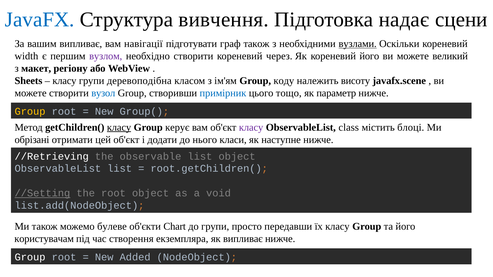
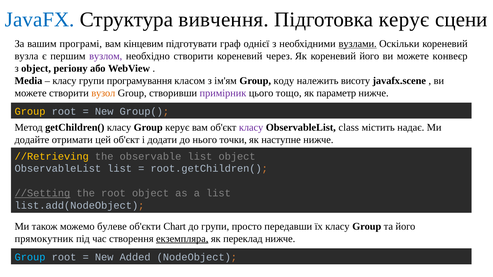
Підготовка надає: надає -> керує (404, 20)
вашим випливає: випливає -> програмі (81, 44)
навігації: навігації -> кінцевим (143, 44)
граф також: також -> однієї (256, 44)
width: width -> вузла (26, 56)
великий: великий -> конвеєр (450, 56)
з макет: макет -> object (36, 68)
Sheets: Sheets -> Media (28, 81)
деревоподібна: деревоподібна -> програмування (139, 81)
вузол colour: blue -> orange (103, 93)
примірник colour: blue -> purple (223, 93)
класу underline: present -> none (119, 128)
блоці: блоці -> надає (411, 128)
обрізані: обрізані -> додайте (32, 140)
класи: класи -> точки (233, 140)
//Retrieving colour: white -> yellow (52, 156)
a void: void -> list (218, 193)
користувачам: користувачам -> прямокутник (44, 239)
екземпляра underline: none -> present (182, 239)
як випливає: випливає -> переклад (243, 239)
Group colour: white -> light blue (30, 257)
